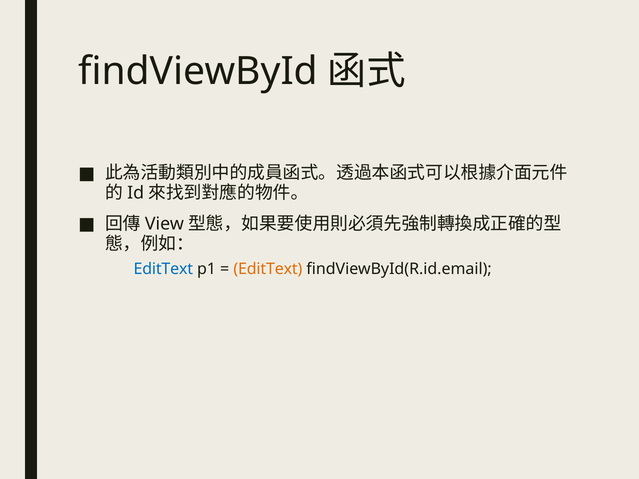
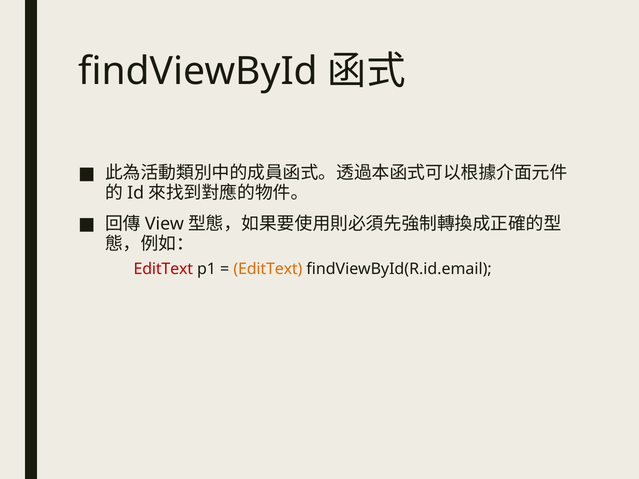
EditText colour: blue -> red (163, 269)
